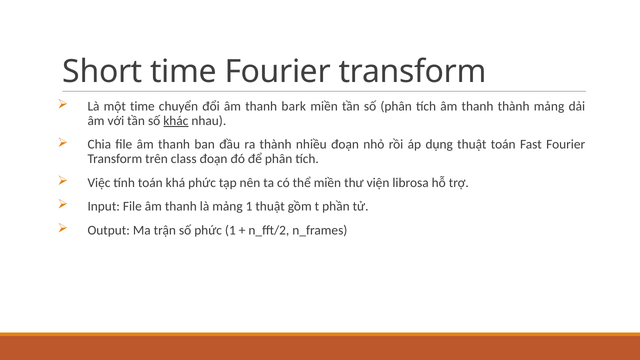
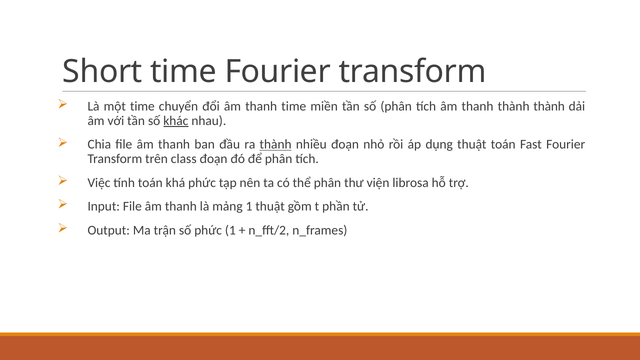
thanh bark: bark -> time (294, 106)
thành mảng: mảng -> thành (549, 106)
thành underline: none -> present (276, 145)
thể miền: miền -> phân (327, 183)
